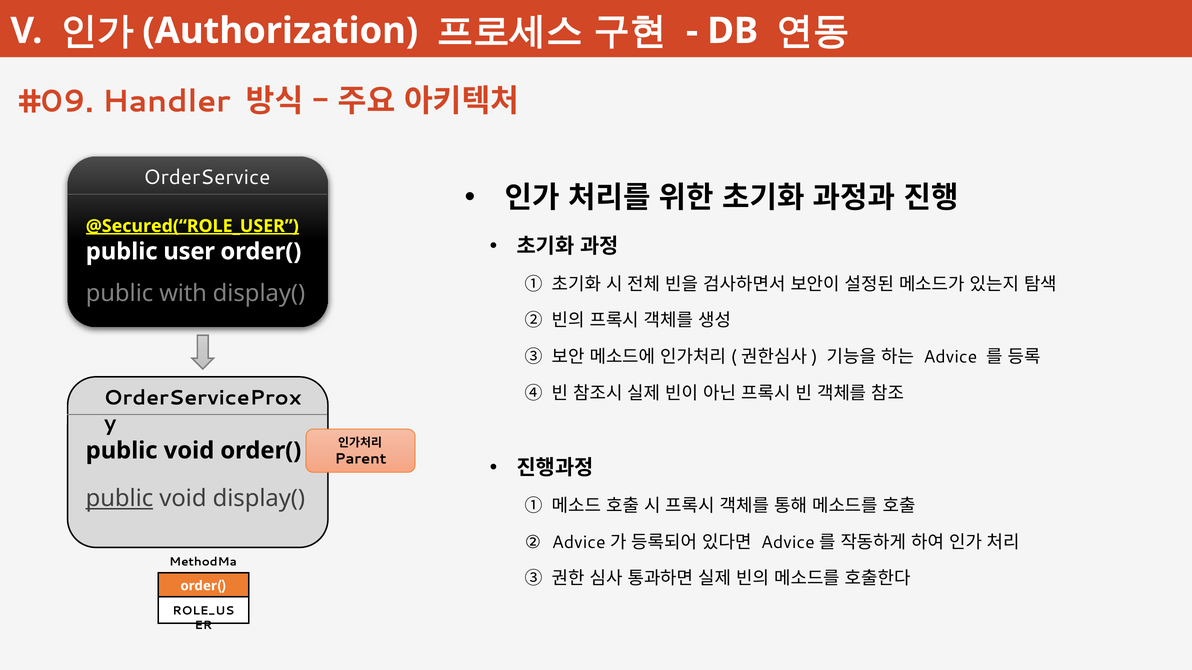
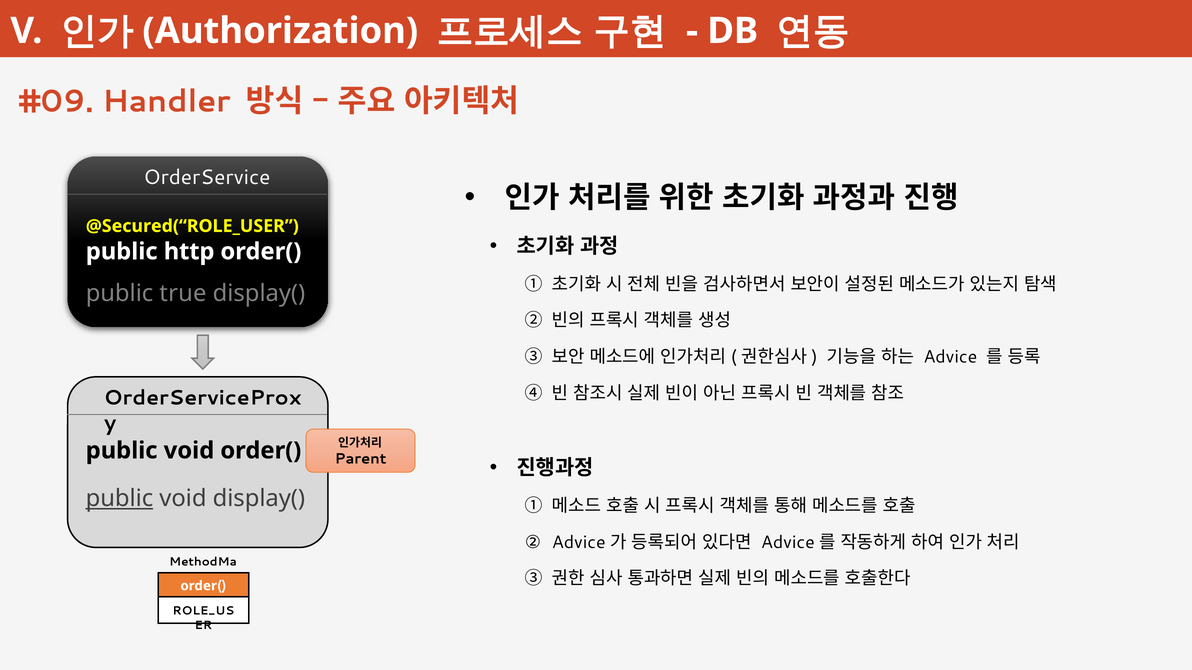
@Secured(“ROLE_USER underline: present -> none (192, 226)
user: user -> http (189, 252)
with: with -> true (183, 294)
